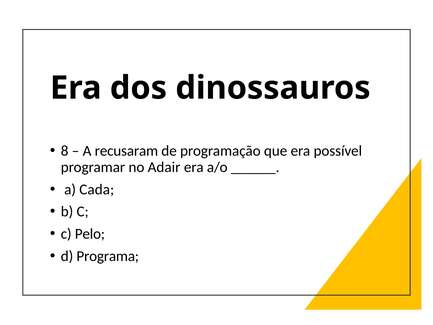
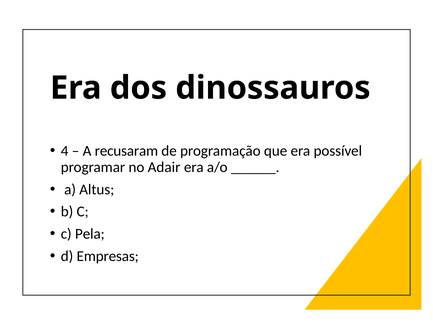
8: 8 -> 4 (65, 151)
Cada: Cada -> Altus (97, 189)
Pelo: Pelo -> Pela (90, 234)
Programa: Programa -> Empresas (108, 256)
